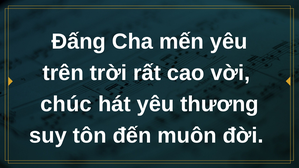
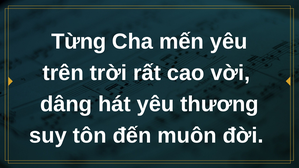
Đấng: Đấng -> Từng (79, 42)
chúc: chúc -> dâng (66, 104)
